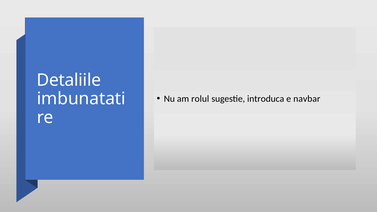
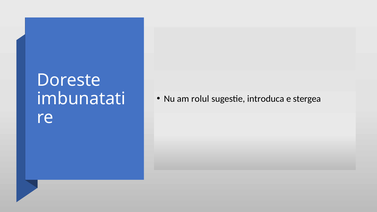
Detaliile: Detaliile -> Doreste (69, 80)
navbar: navbar -> stergea (307, 99)
